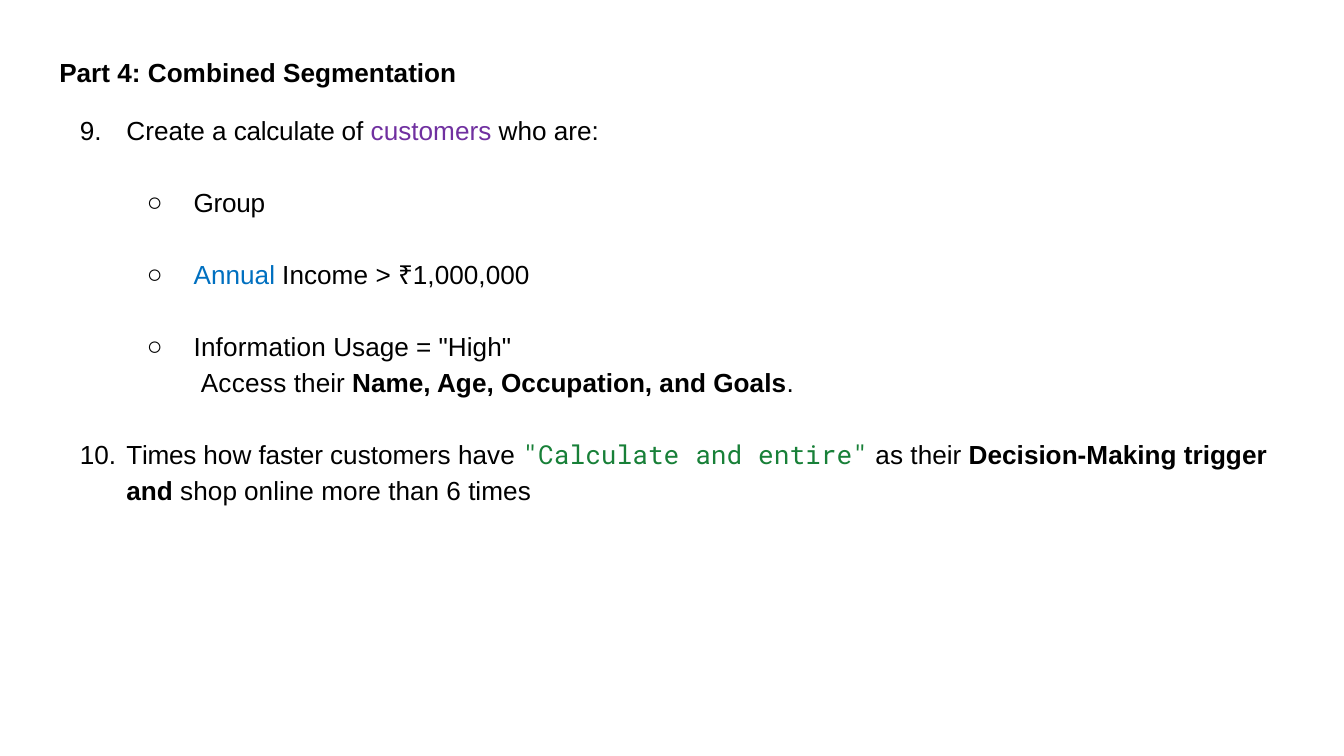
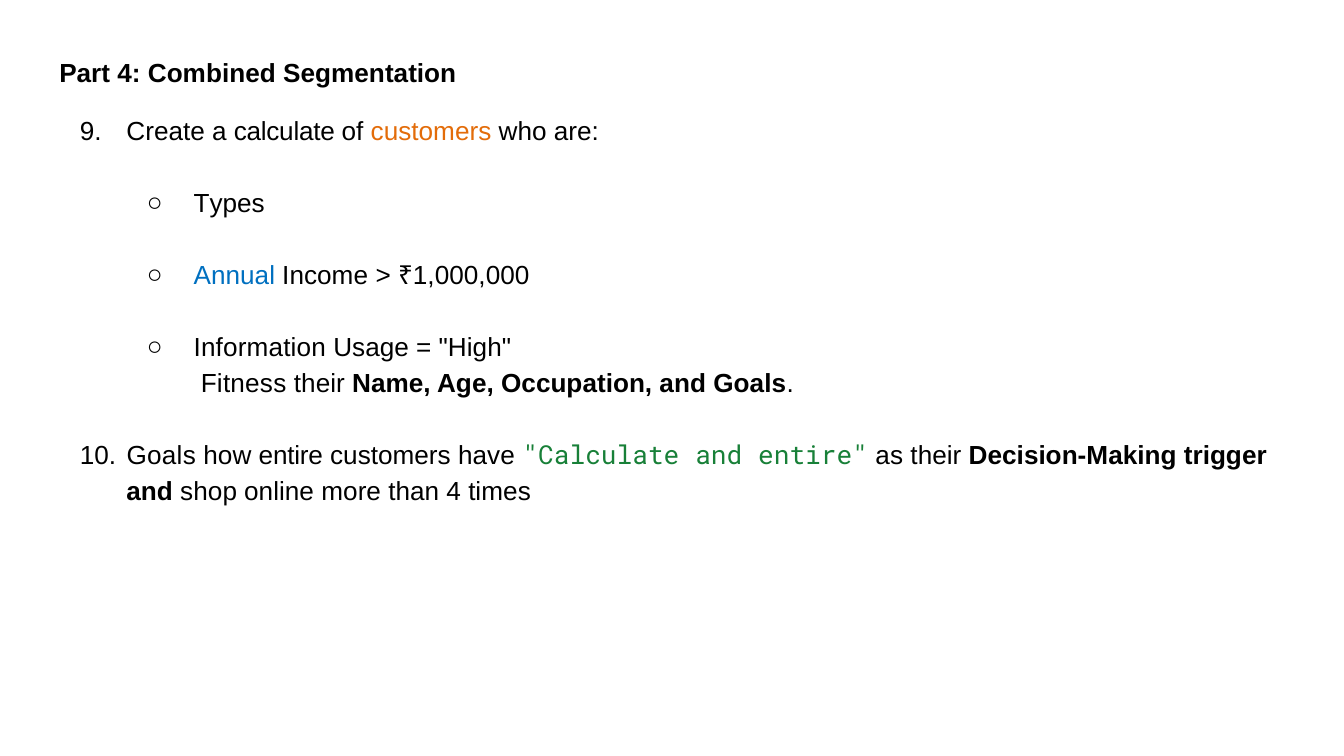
customers colour: purple -> orange (431, 132)
Group: Group -> Types (229, 204)
Access: Access -> Fitness (244, 384)
Times: Times -> Goals (161, 456)
how faster: faster -> entire (291, 456)
than 6: 6 -> 4 (454, 492)
